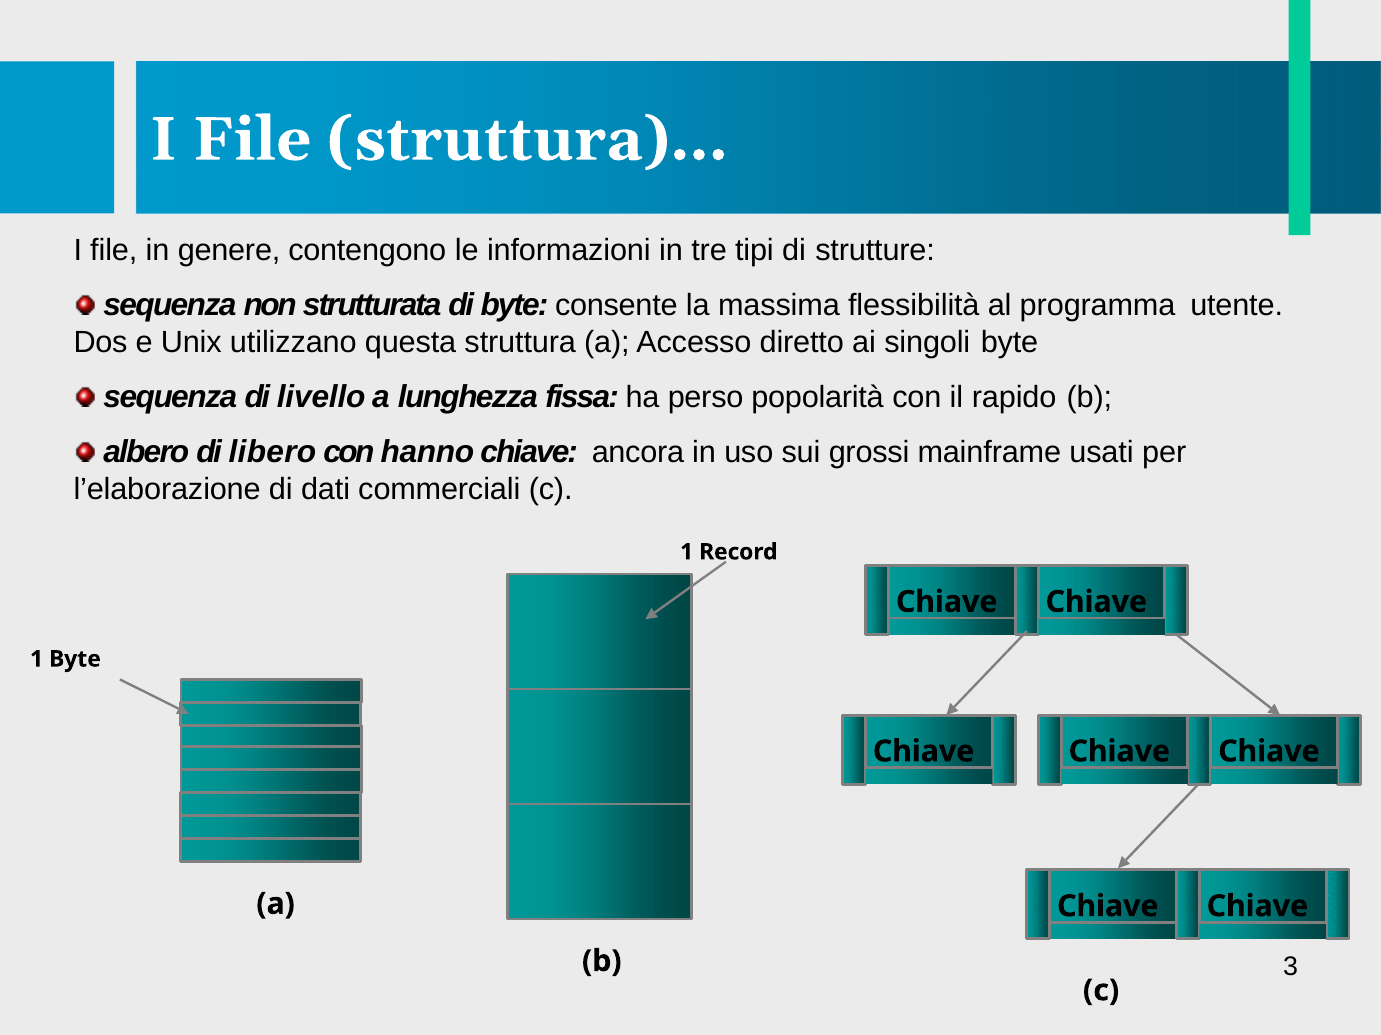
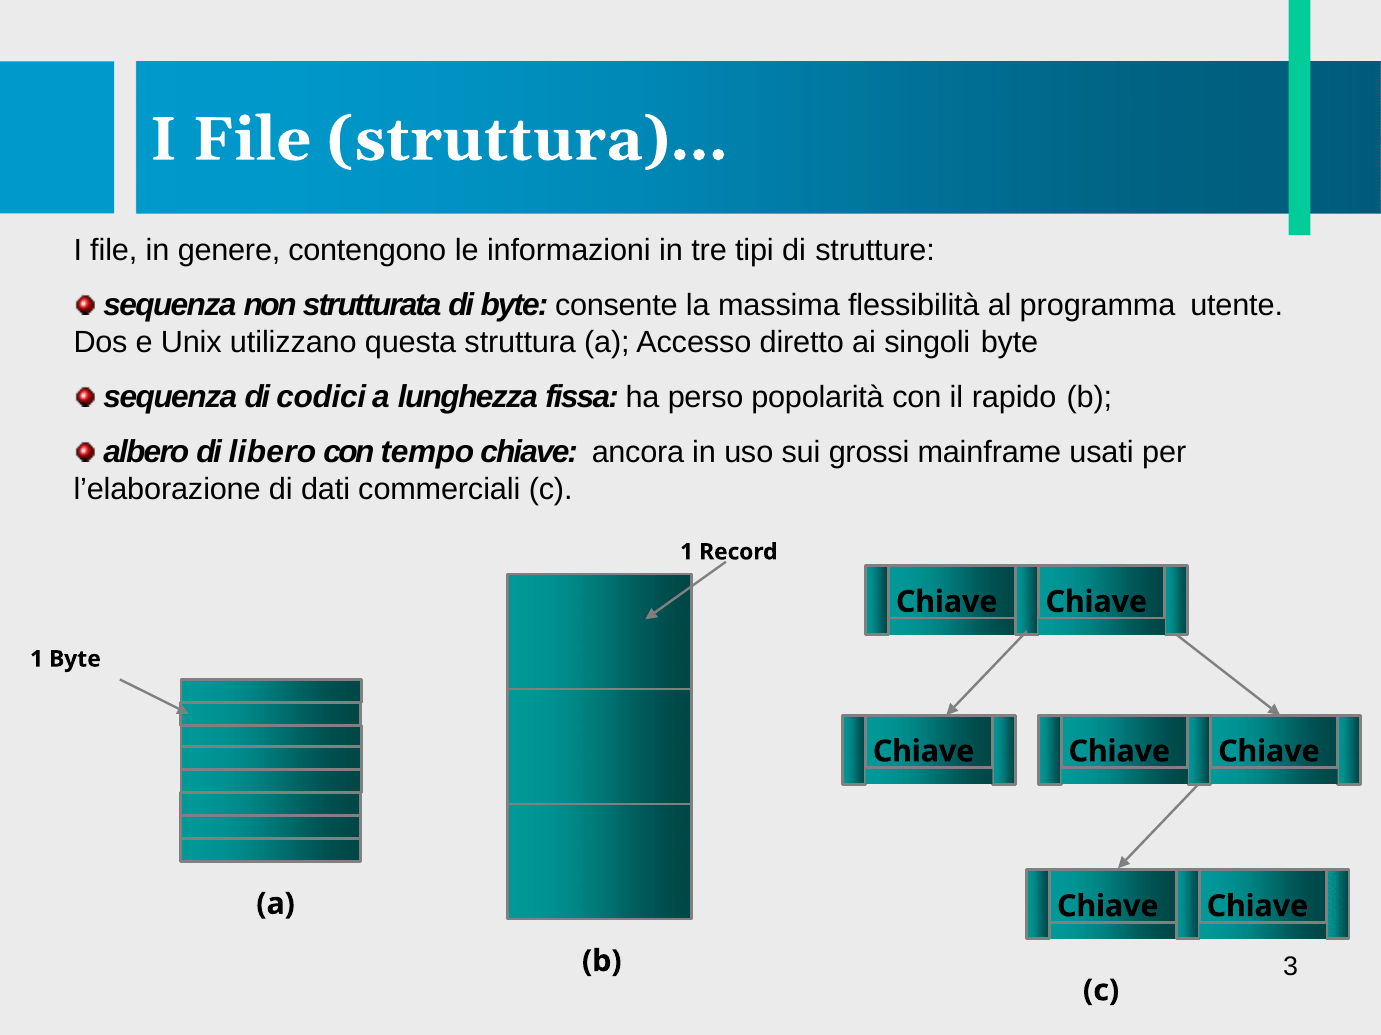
livello: livello -> codici (321, 397)
hanno: hanno -> tempo (427, 453)
